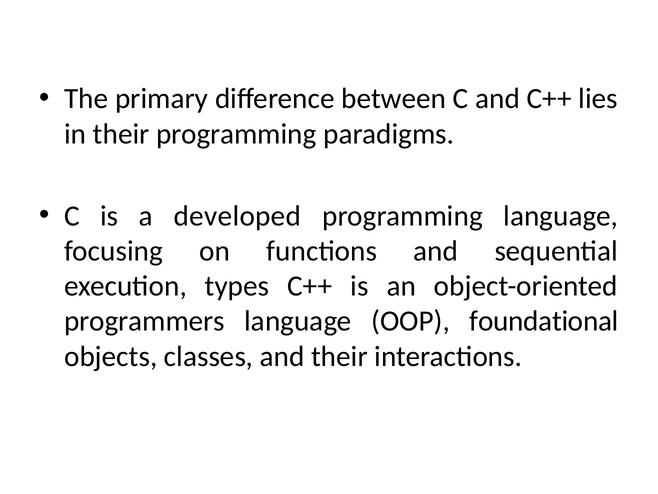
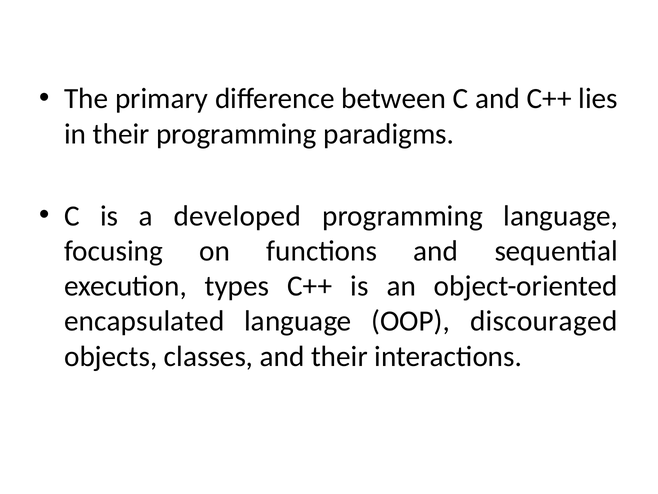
programmers: programmers -> encapsulated (144, 321)
foundational: foundational -> discouraged (544, 321)
